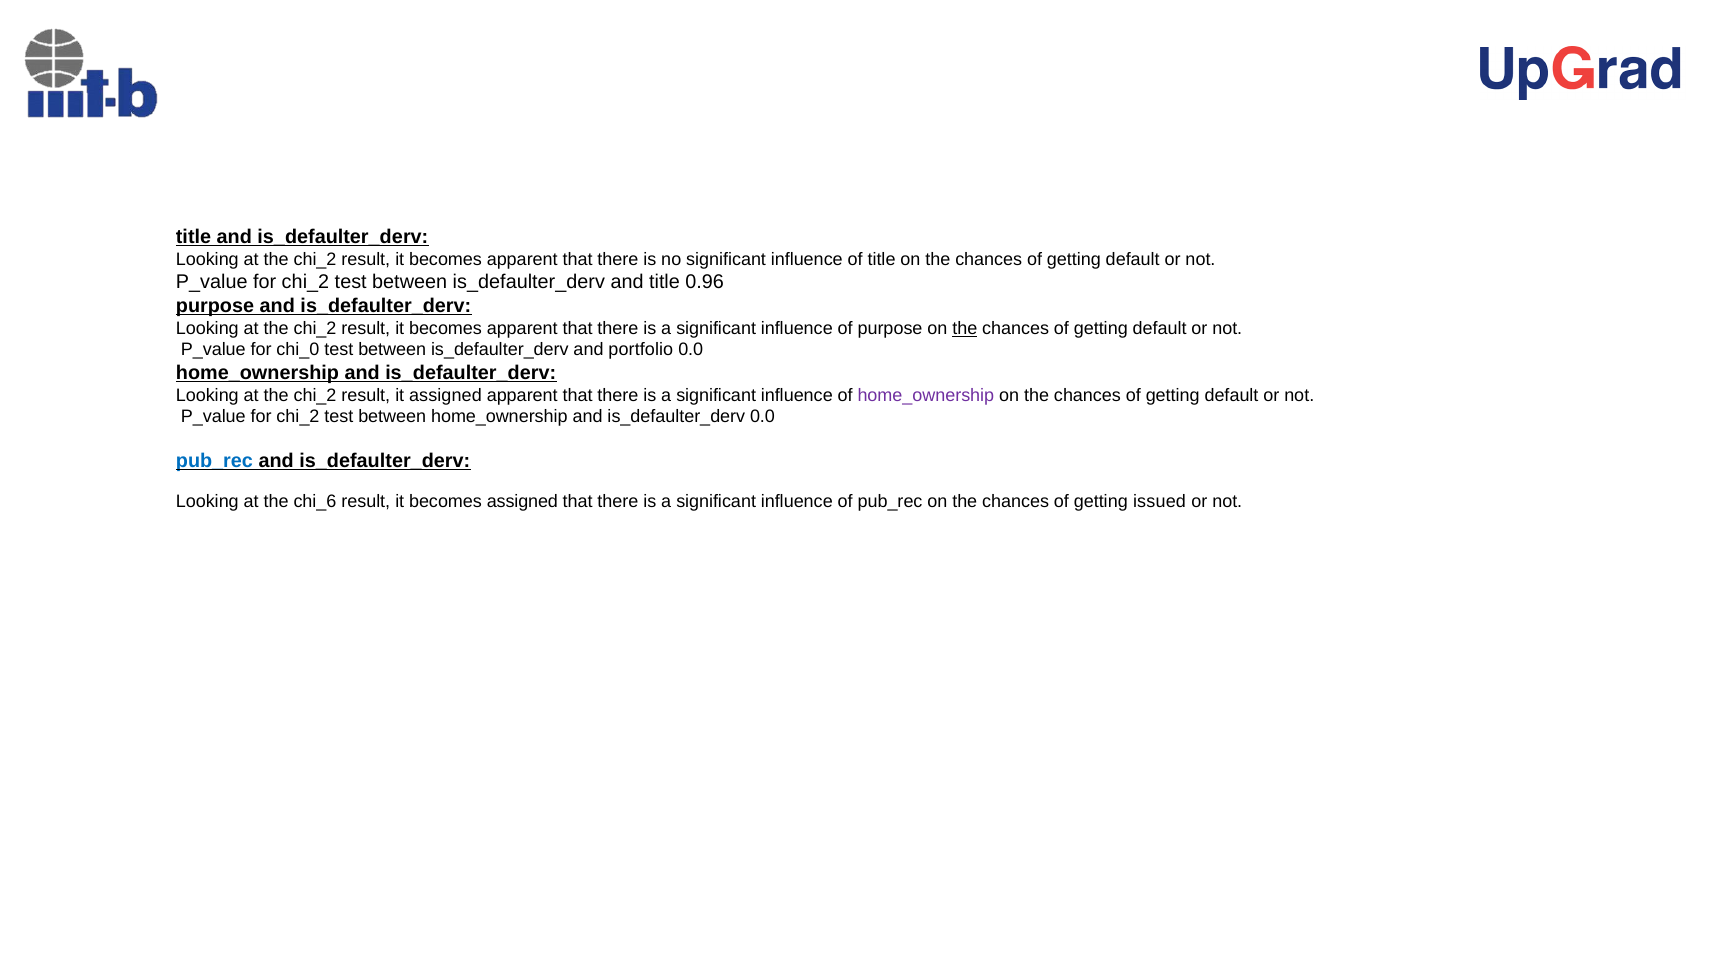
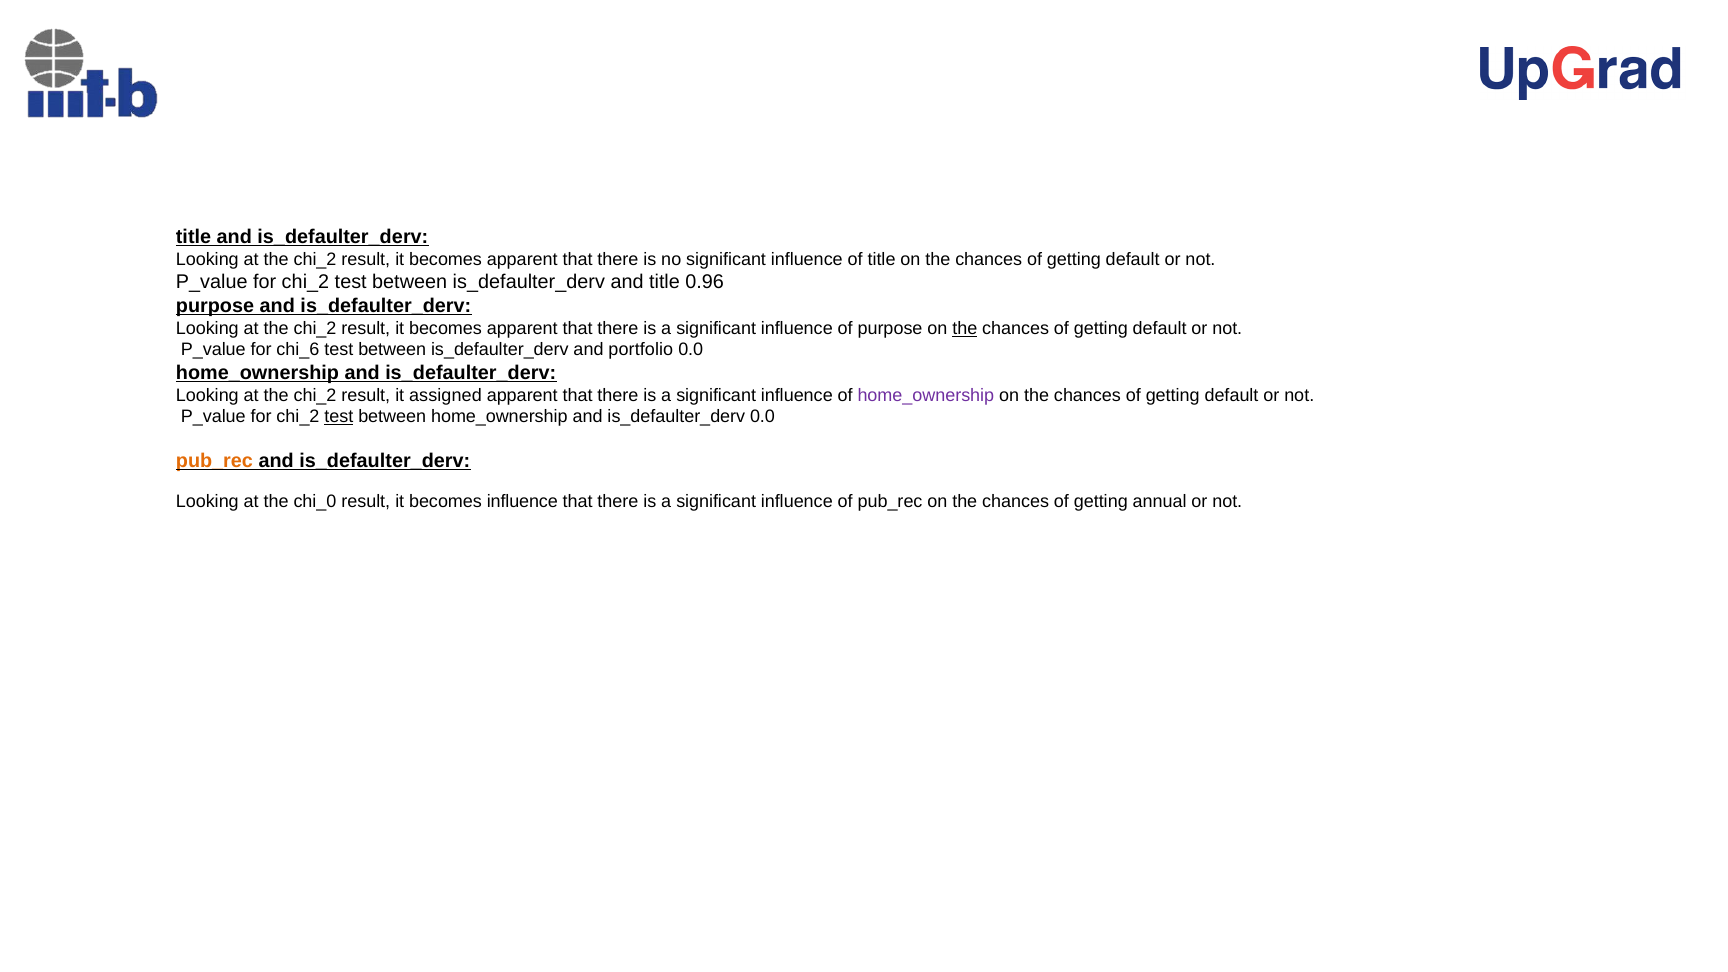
chi_0: chi_0 -> chi_6 (298, 350)
test underline: none -> present (339, 417)
pub_rec colour: blue -> orange (214, 461)
chi_6: chi_6 -> chi_0 (315, 502)
becomes assigned: assigned -> influence (522, 502)
issued: issued -> annual (1160, 502)
